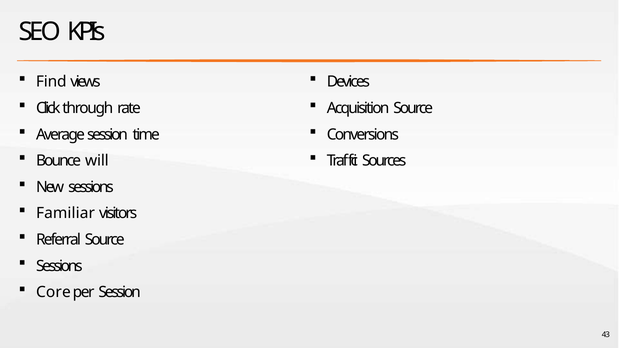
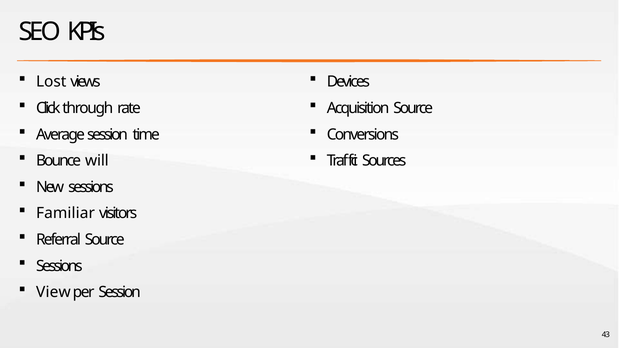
Find: Find -> Lost (51, 82)
Core: Core -> View (53, 292)
